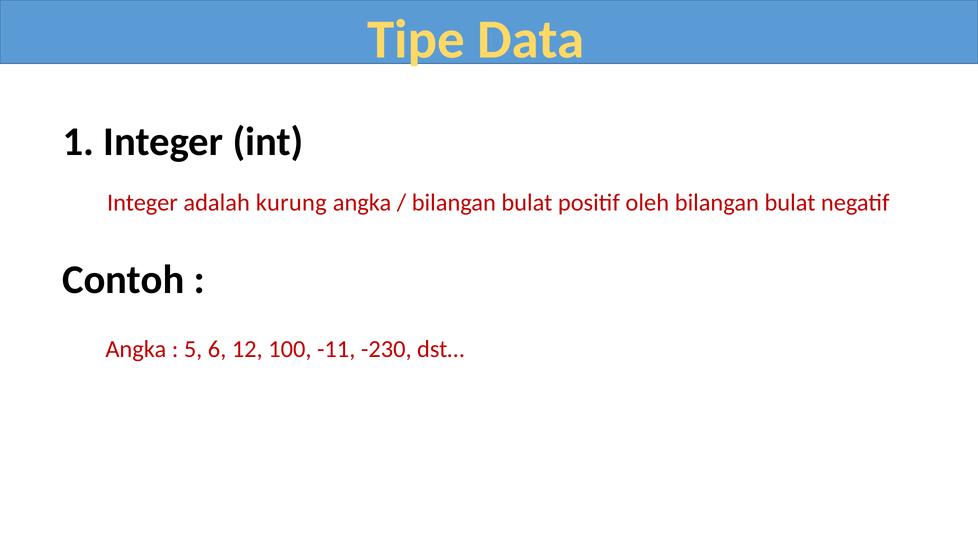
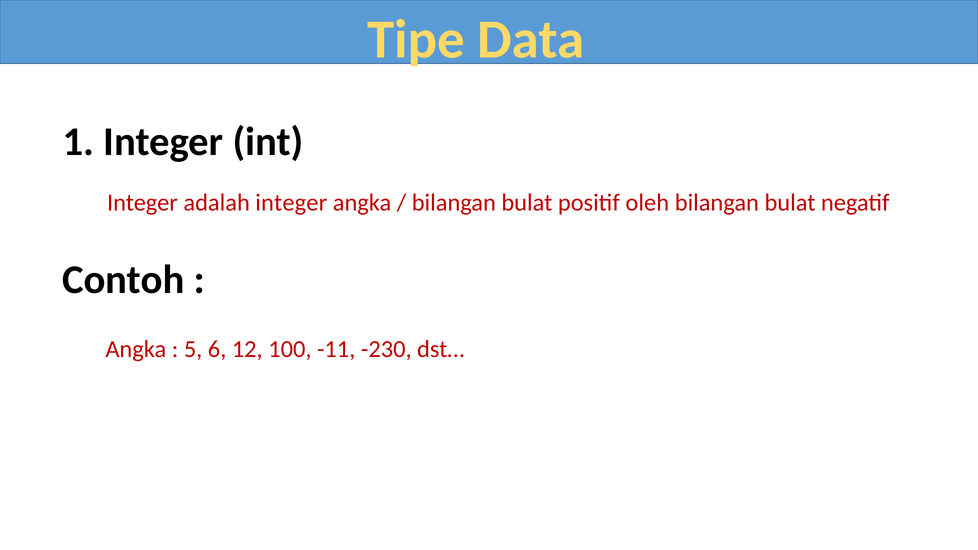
adalah kurung: kurung -> integer (291, 203)
